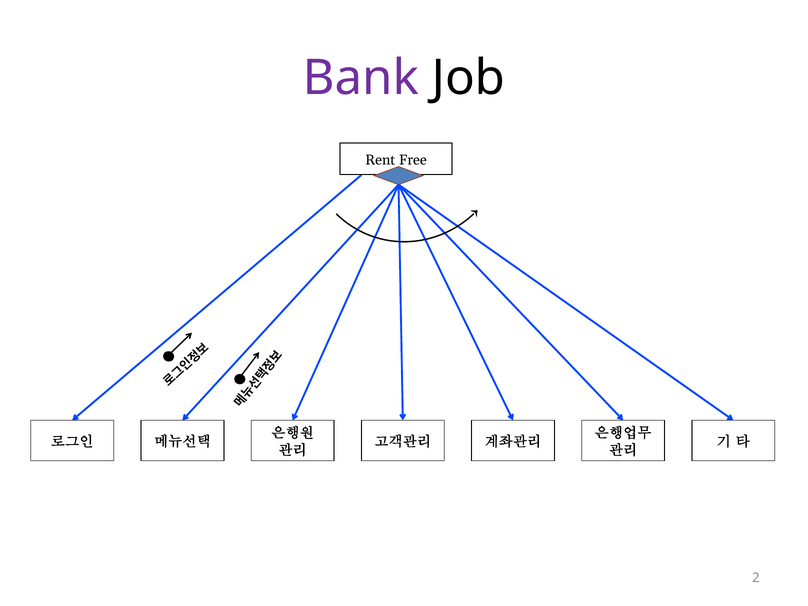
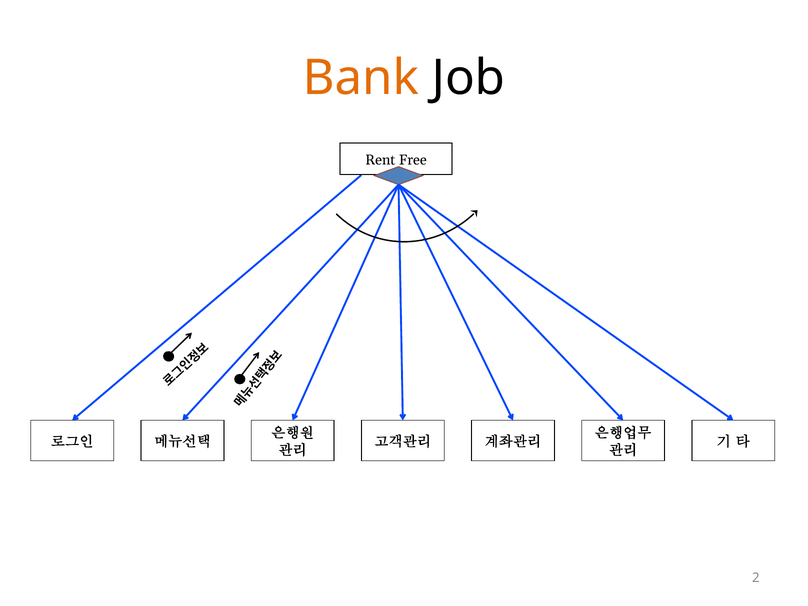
Bank colour: purple -> orange (361, 78)
